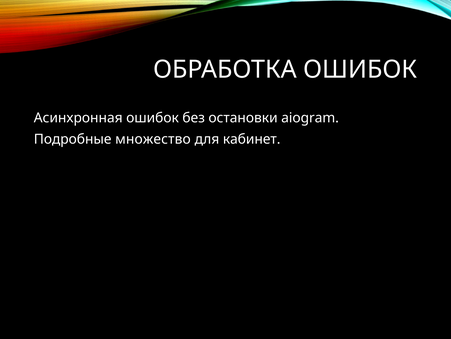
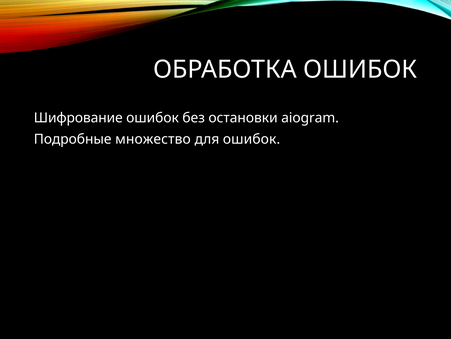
Асинхронная: Асинхронная -> Шифрование (78, 118)
для кабинет: кабинет -> ошибок (252, 139)
